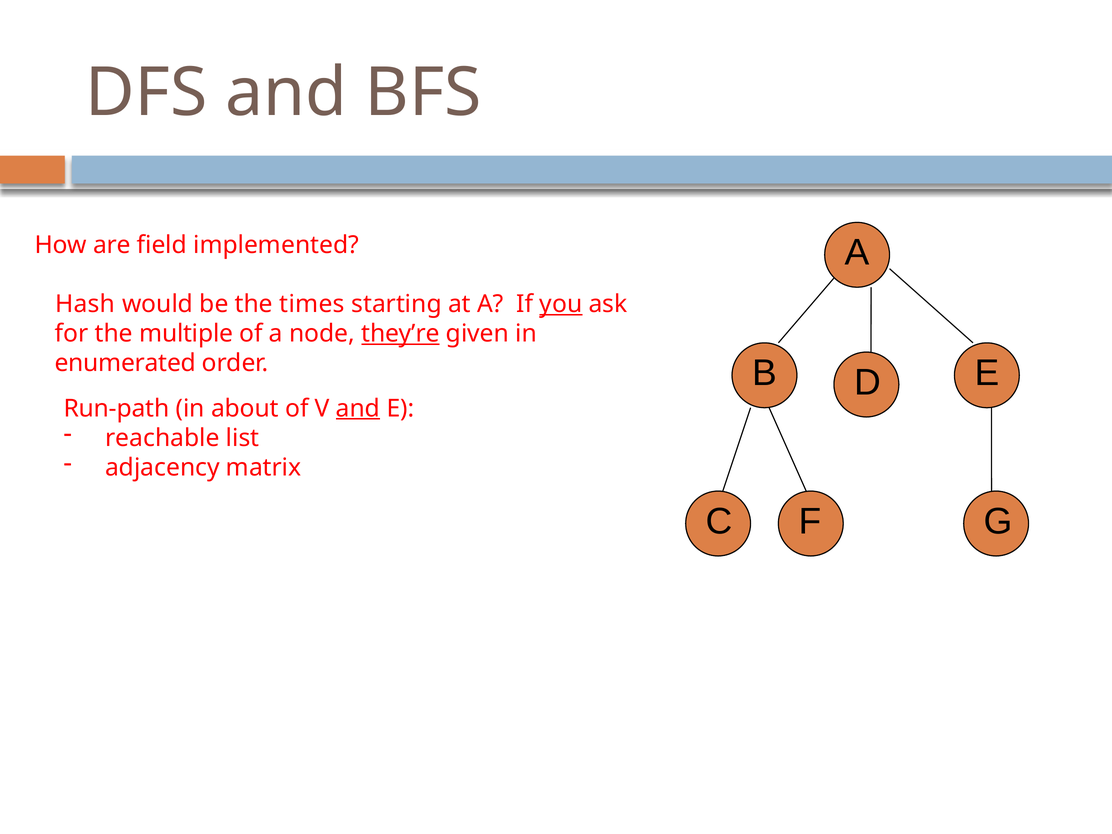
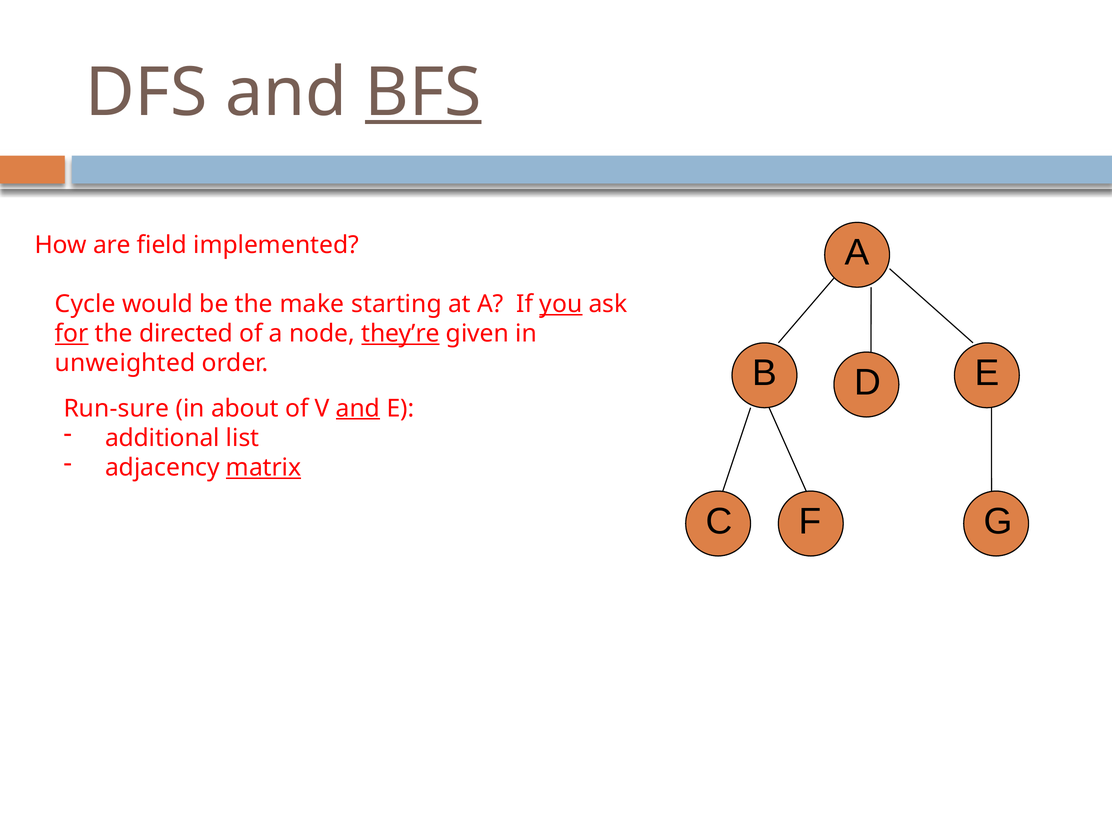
BFS underline: none -> present (423, 93)
Hash: Hash -> Cycle (85, 304)
times: times -> make (312, 304)
for underline: none -> present (72, 334)
multiple: multiple -> directed (186, 334)
enumerated: enumerated -> unweighted (125, 363)
Run-path: Run-path -> Run-sure (116, 408)
reachable: reachable -> additional (163, 438)
matrix underline: none -> present (264, 468)
